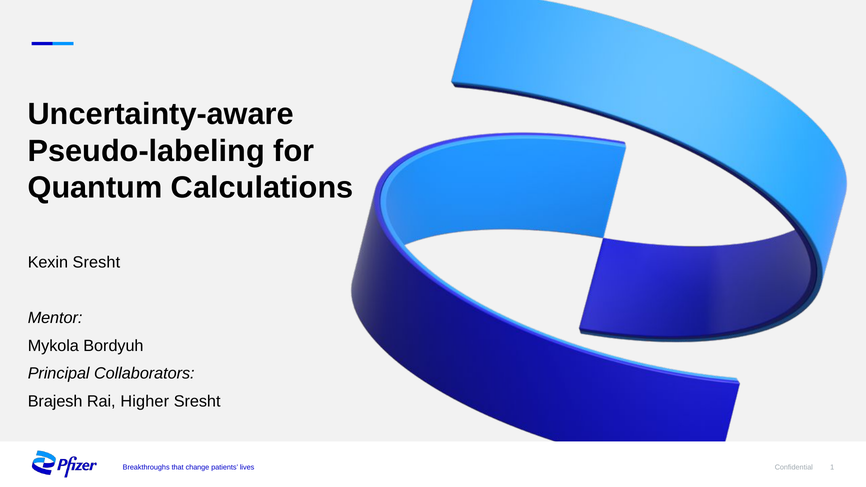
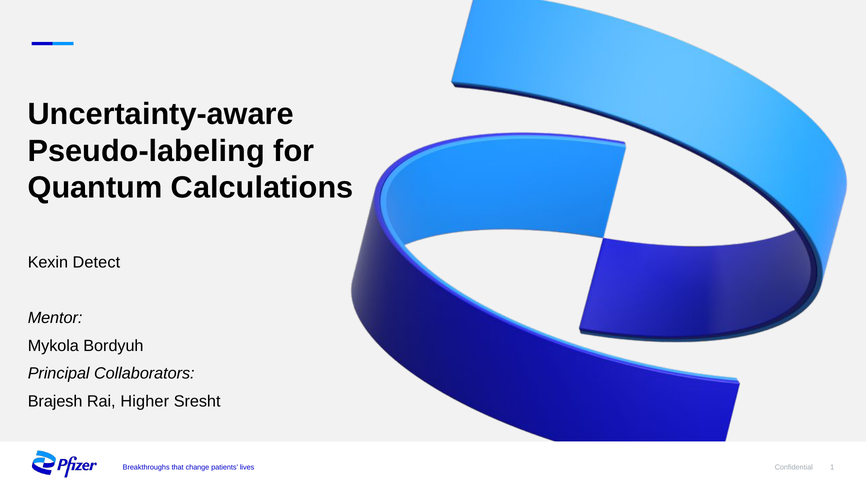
Kexin Sresht: Sresht -> Detect (96, 262)
